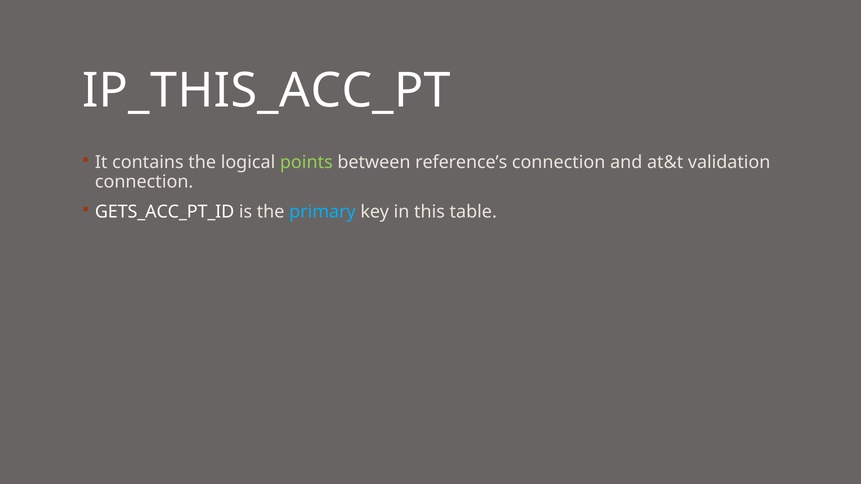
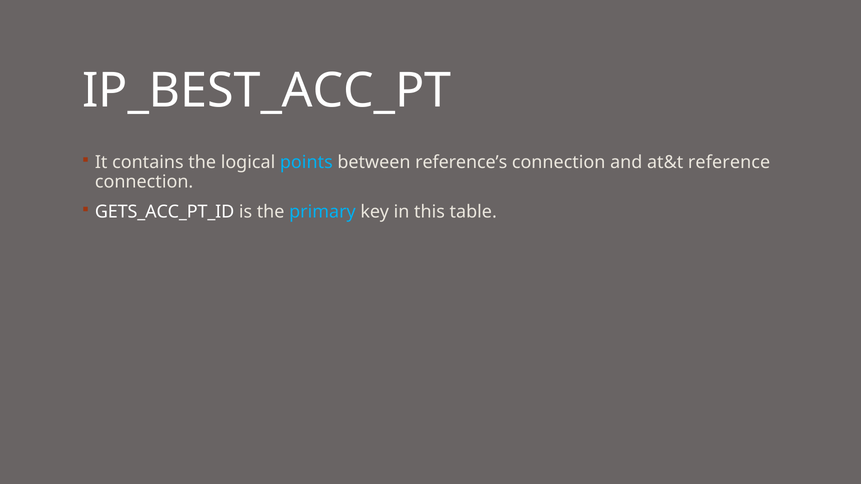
IP_THIS_ACC_PT: IP_THIS_ACC_PT -> IP_BEST_ACC_PT (267, 91)
points colour: light green -> light blue (306, 163)
validation: validation -> reference (729, 163)
